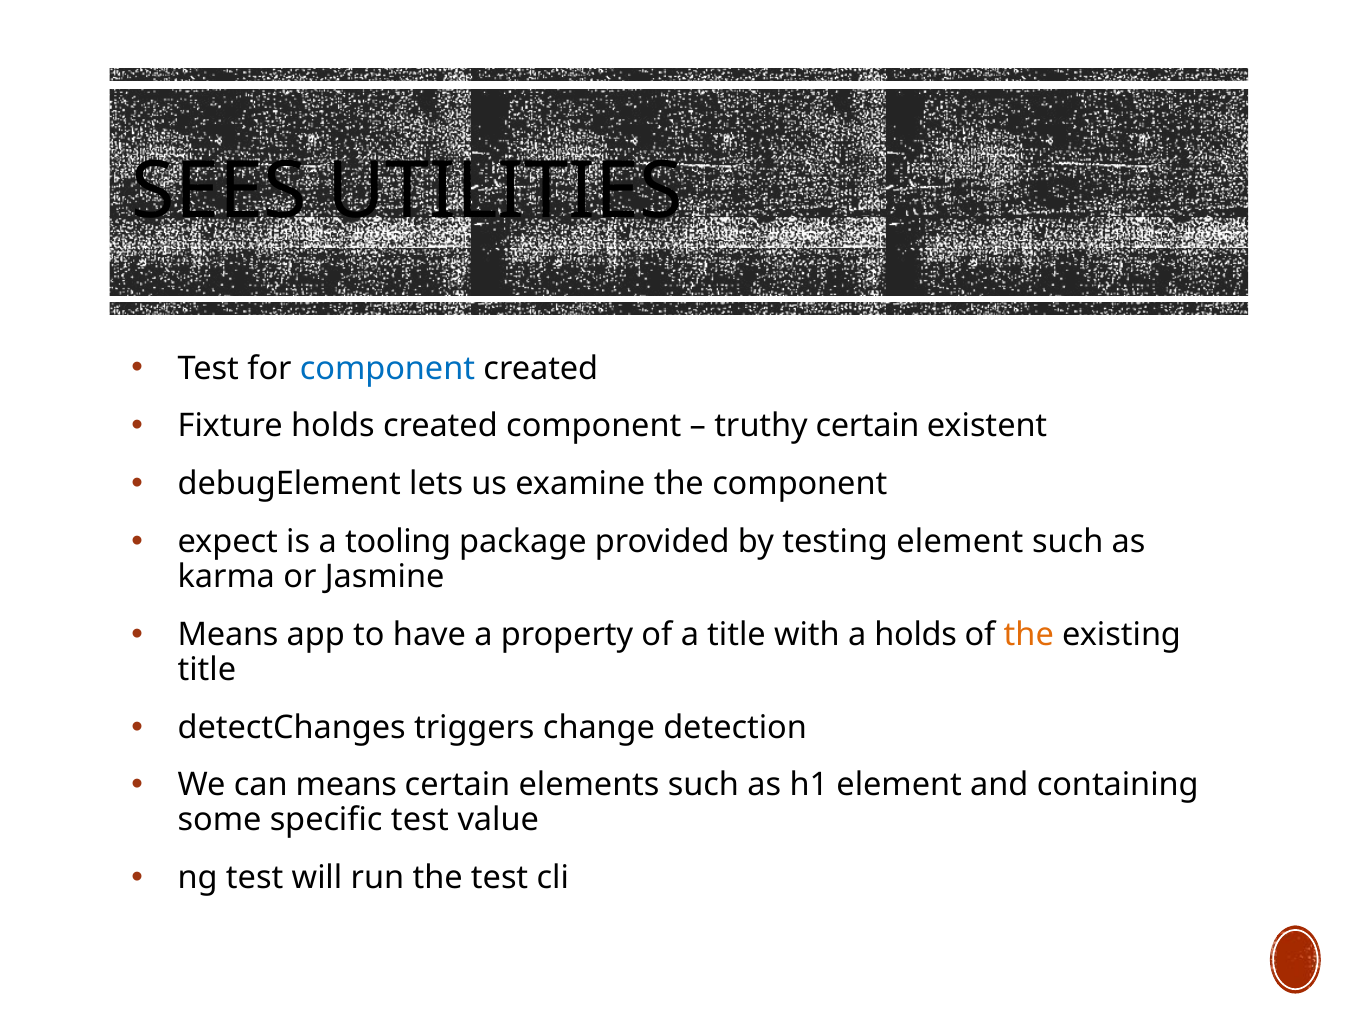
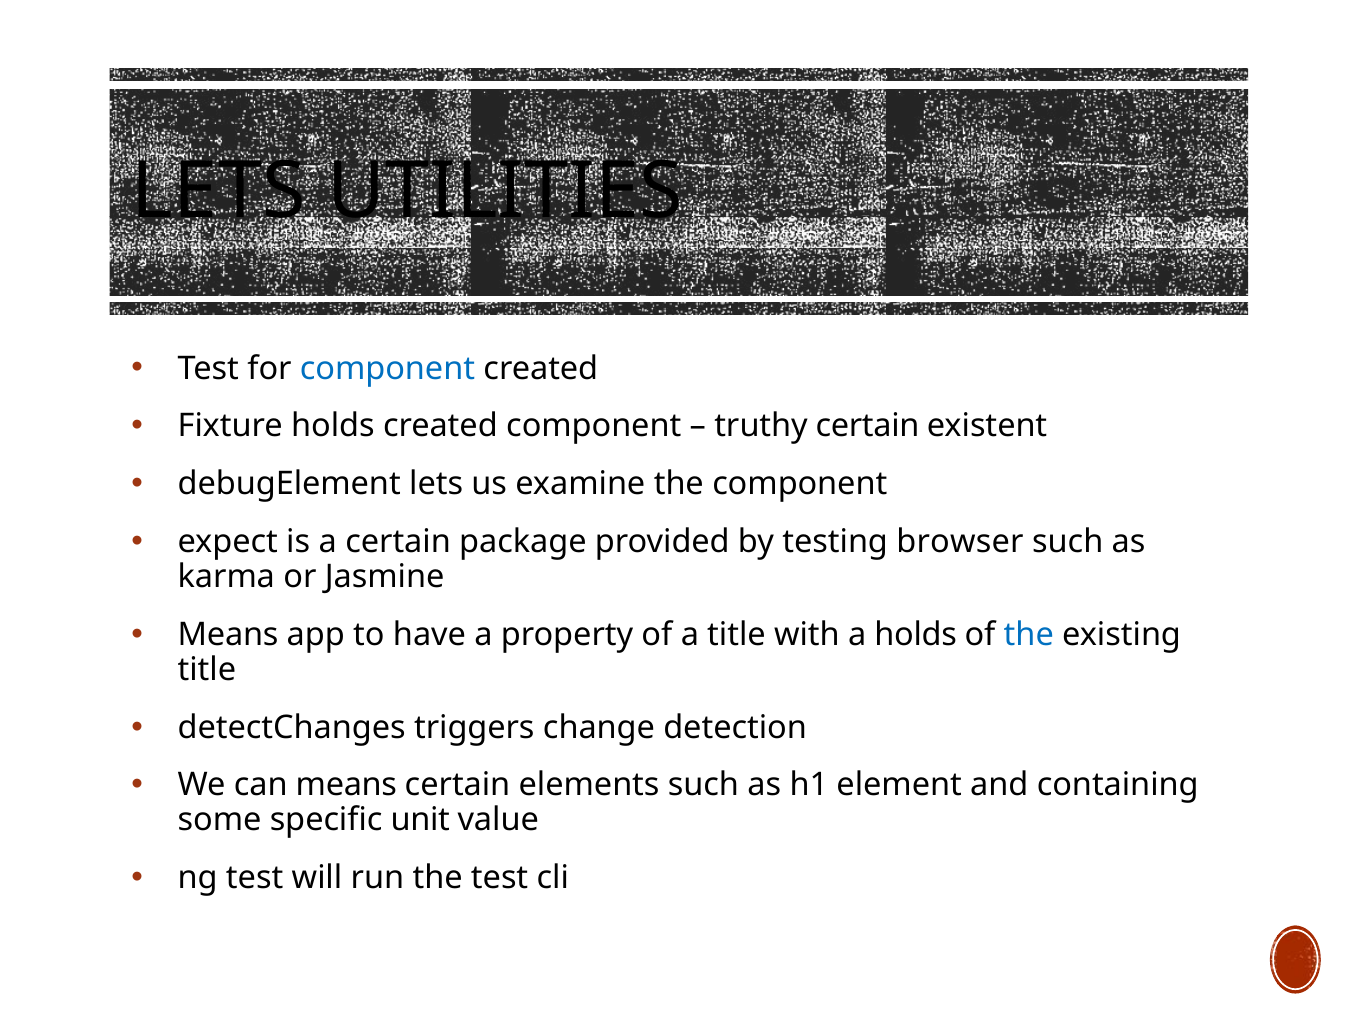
SEES: SEES -> LETS (219, 191)
a tooling: tooling -> certain (398, 542)
testing element: element -> browser (960, 542)
the colour: orange -> blue (1029, 635)
specific test: test -> unit (420, 820)
